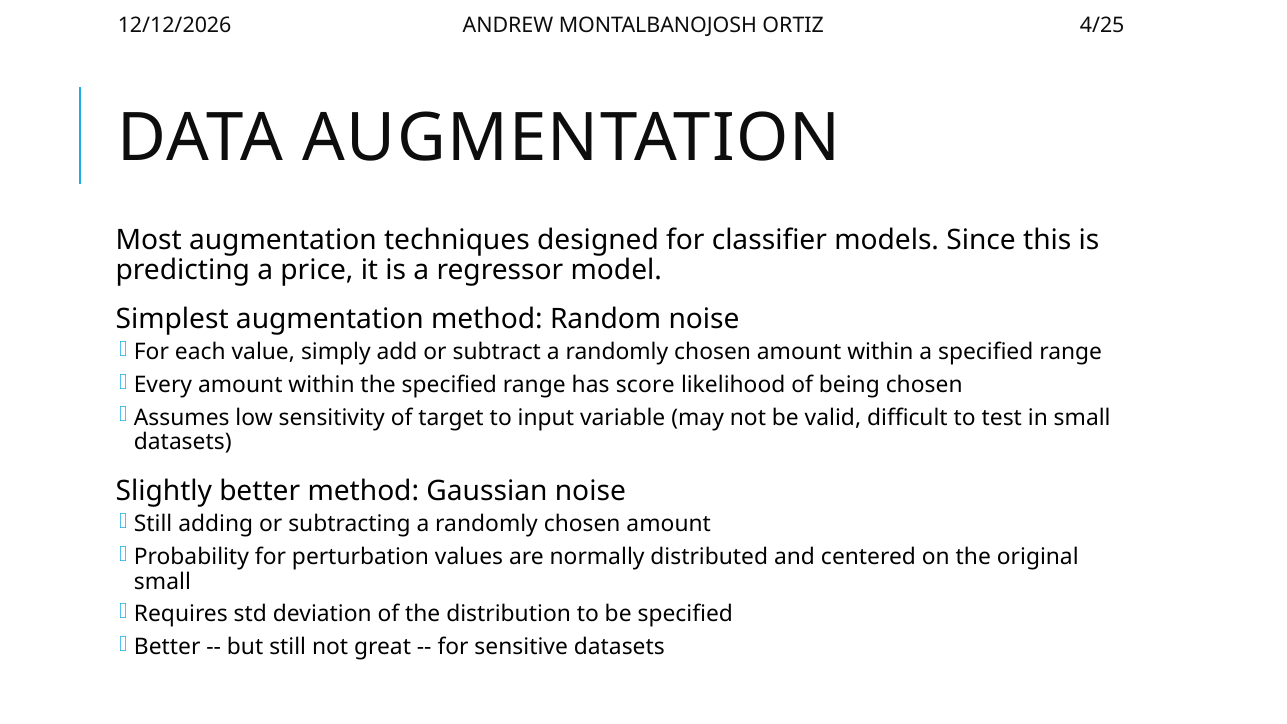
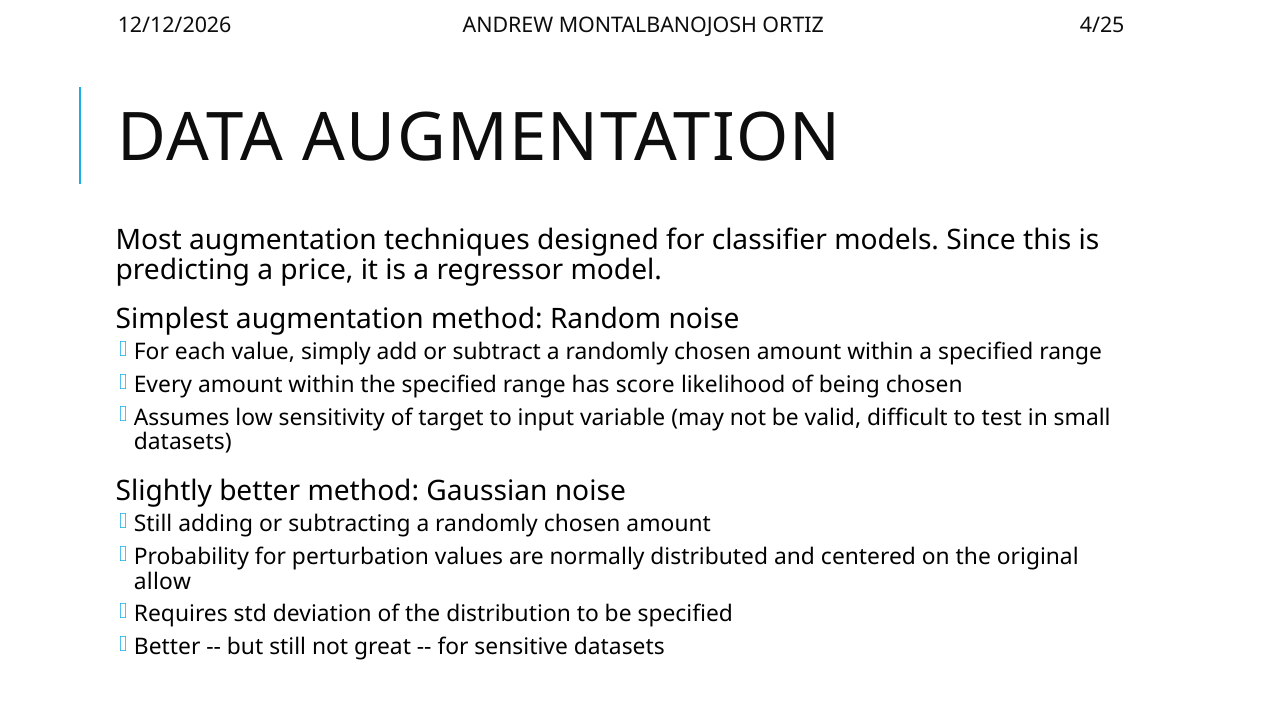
small: small -> allow (162, 582)
